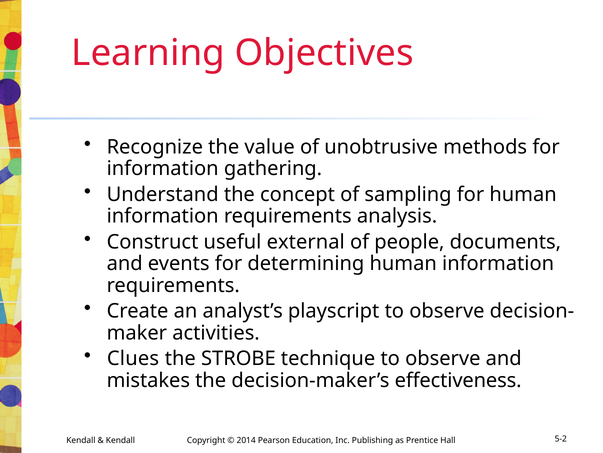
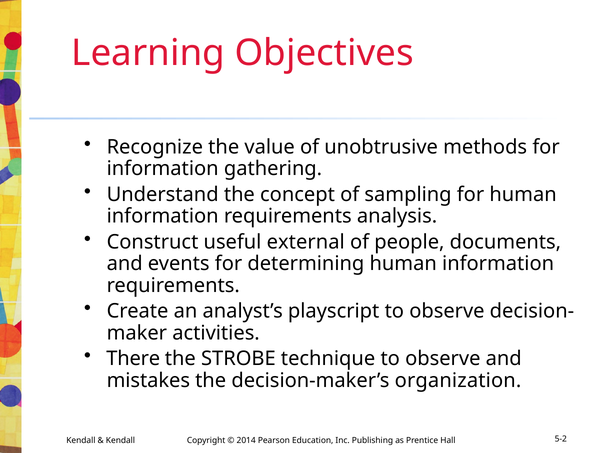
Clues: Clues -> There (133, 358)
effectiveness: effectiveness -> organization (458, 380)
